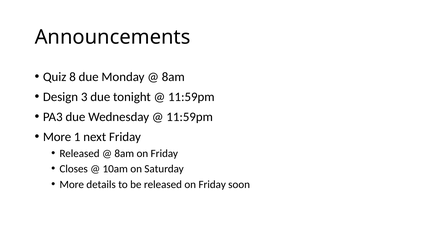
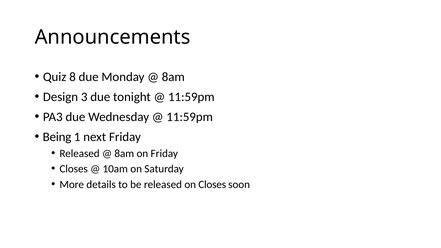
More: More -> Being (57, 137)
released on Friday: Friday -> Closes (212, 184)
